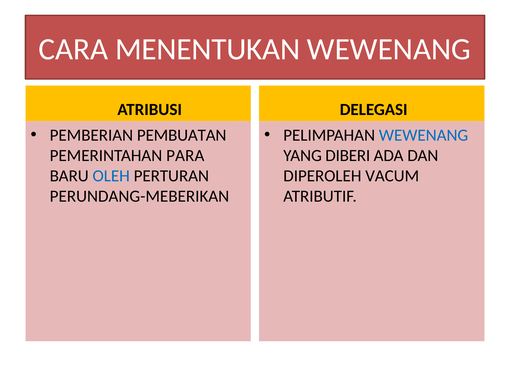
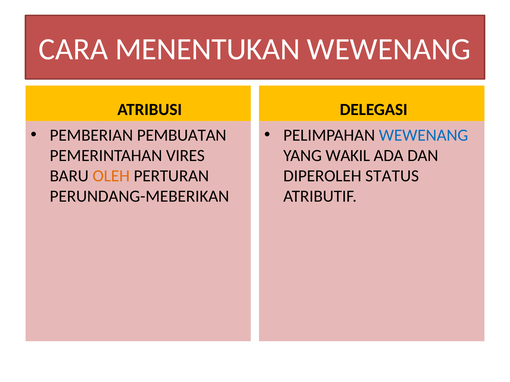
PARA: PARA -> VIRES (185, 156)
DIBERI: DIBERI -> WAKIL (348, 156)
OLEH colour: blue -> orange (111, 176)
VACUM: VACUM -> STATUS (392, 176)
